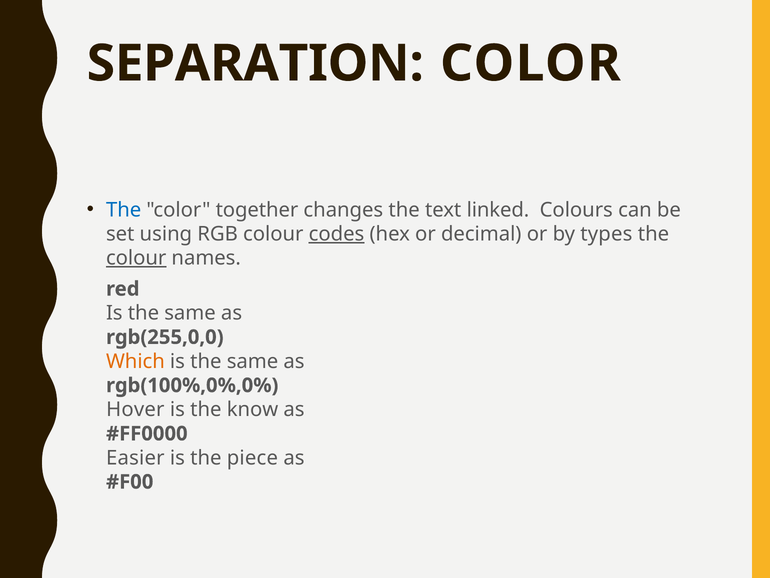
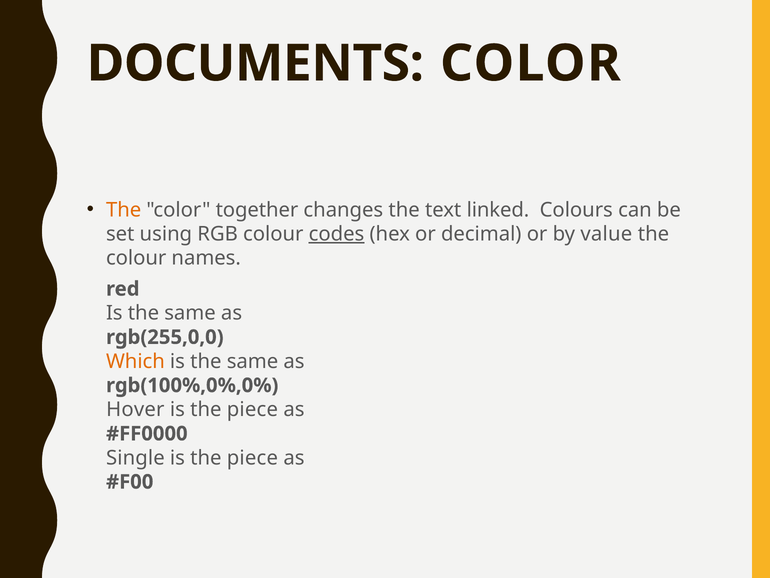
SEPARATION: SEPARATION -> DOCUMENTS (255, 63)
The colour: blue -> orange (124, 210)
types: types -> value (606, 234)
colour underline: present -> none (136, 258)
know: know -> piece (252, 409)
Easier: Easier -> Single (135, 457)
